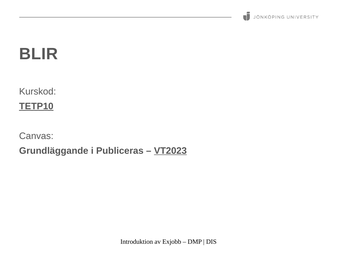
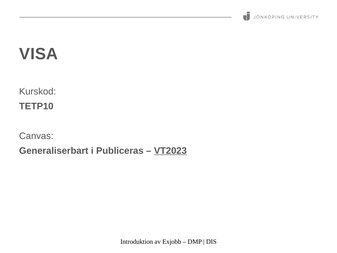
BLIR: BLIR -> VISA (39, 54)
TETP10 underline: present -> none (36, 106)
Grundläggande: Grundläggande -> Generaliserbart (54, 151)
